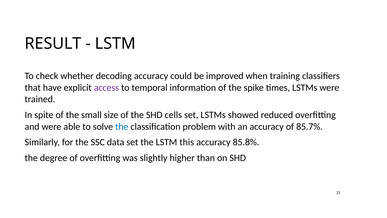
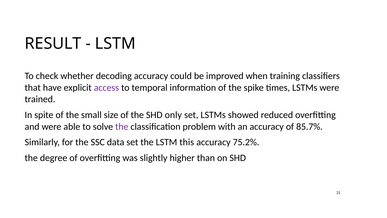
cells: cells -> only (173, 115)
the colour: blue -> purple (122, 126)
85.8%: 85.8% -> 75.2% (246, 142)
